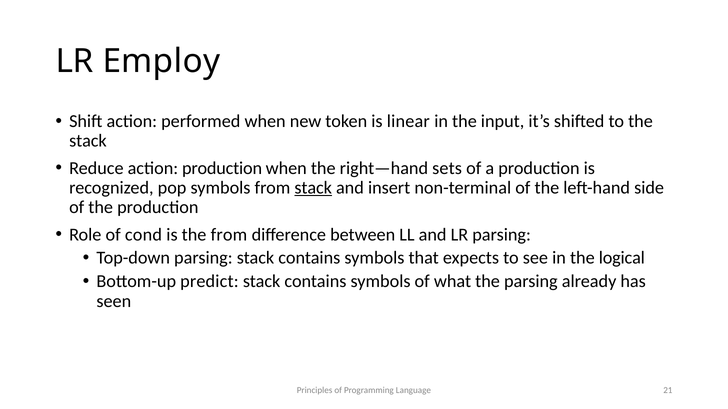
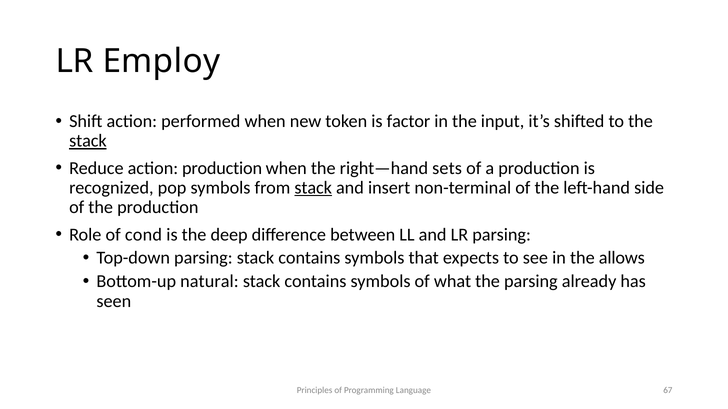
linear: linear -> factor (408, 121)
stack underline: none -> present (88, 141)
the from: from -> deep (229, 235)
logical: logical -> allows (622, 258)
predict: predict -> natural (209, 282)
21: 21 -> 67 (668, 391)
